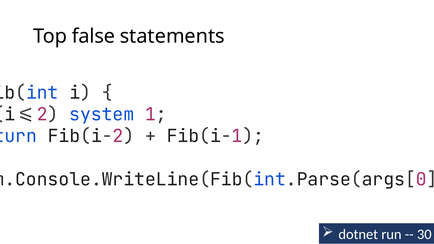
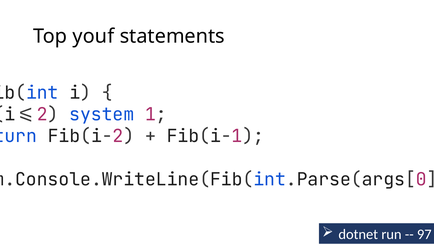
false: false -> youf (93, 36)
30: 30 -> 97 (424, 235)
